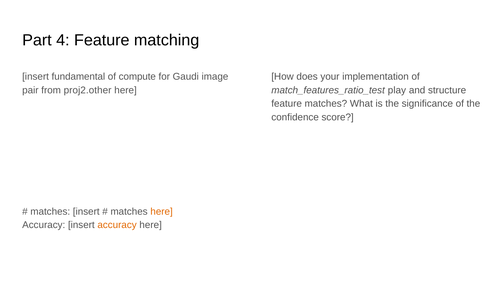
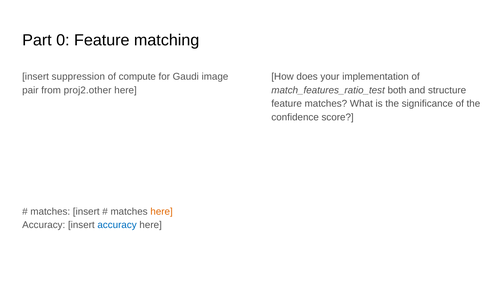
4: 4 -> 0 (63, 40)
fundamental: fundamental -> suppression (78, 77)
play: play -> both (397, 90)
accuracy colour: orange -> blue (117, 226)
